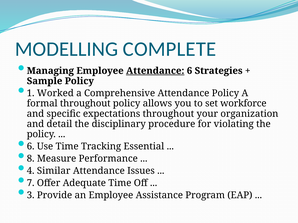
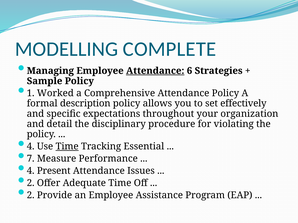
formal throughout: throughout -> description (85, 104)
workforce: workforce -> effectively (243, 104)
6: 6 -> 4 (31, 147)
Time underline: none -> present (67, 147)
8: 8 -> 7 (31, 159)
Similar: Similar -> Present (54, 171)
7: 7 -> 2 (31, 183)
3: 3 -> 2 (31, 196)
